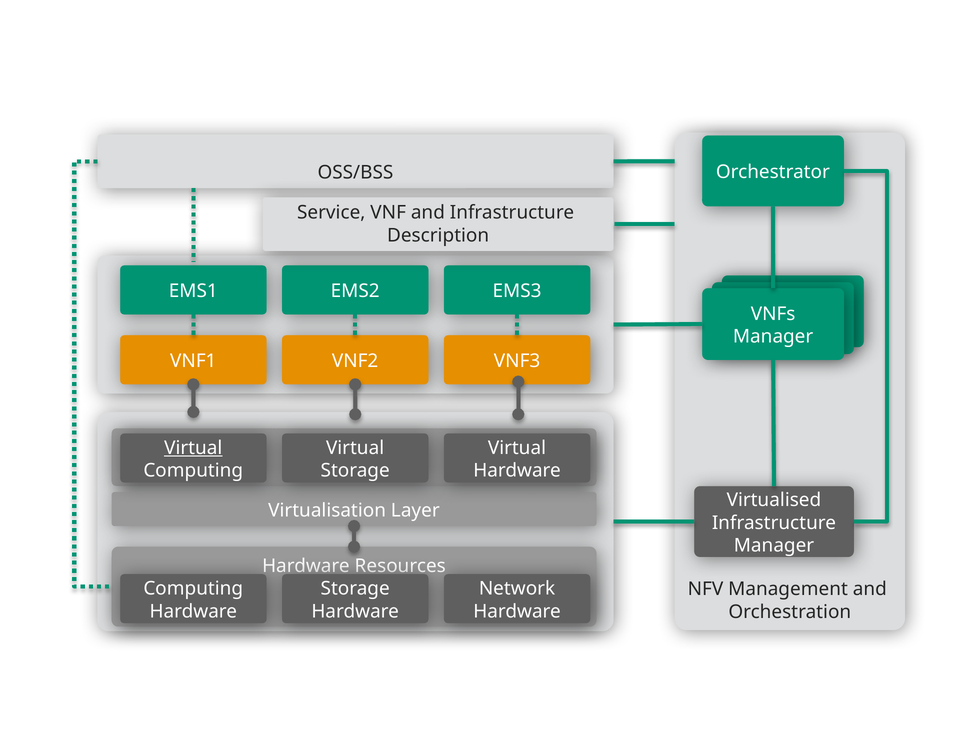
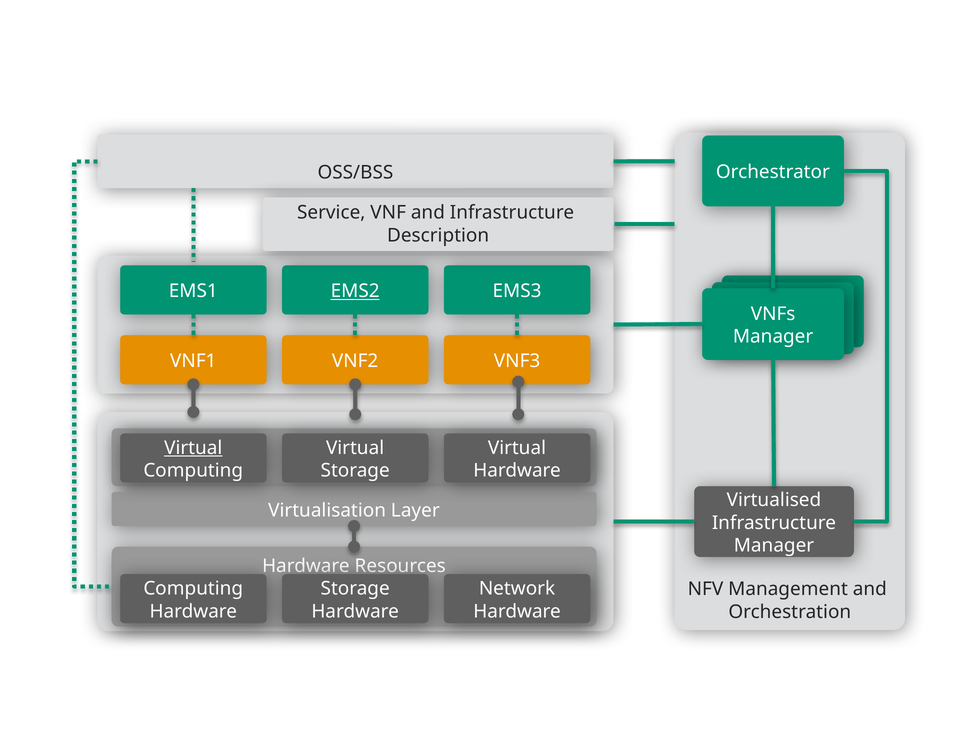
EMS2 underline: none -> present (355, 291)
